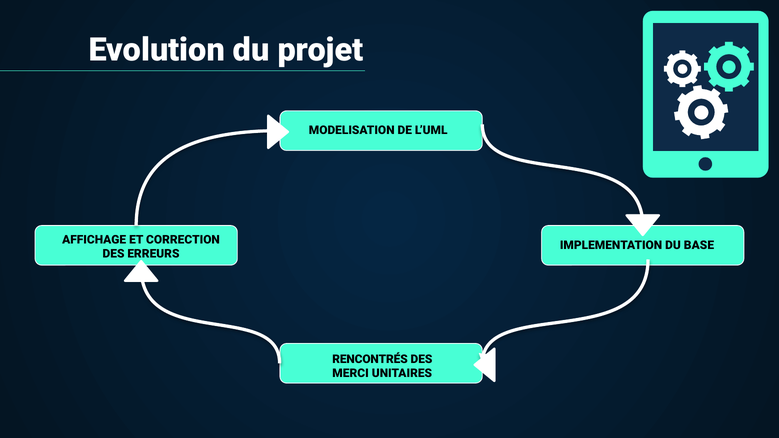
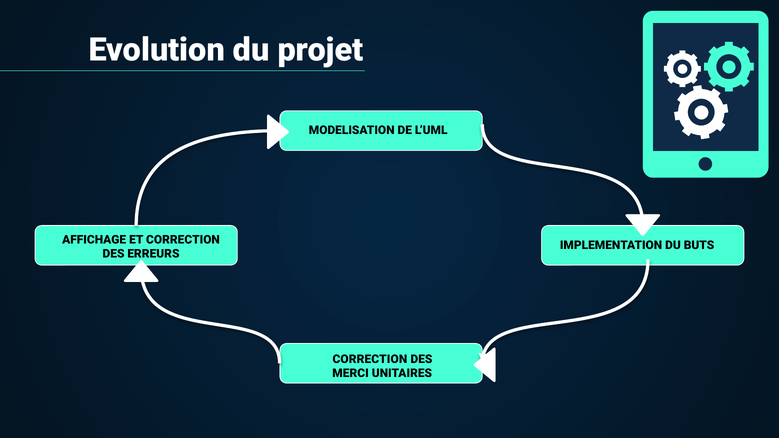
BASE: BASE -> BUTS (699, 245)
RENCONTRÉS: RENCONTRÉS -> CORRECTION (370, 359)
